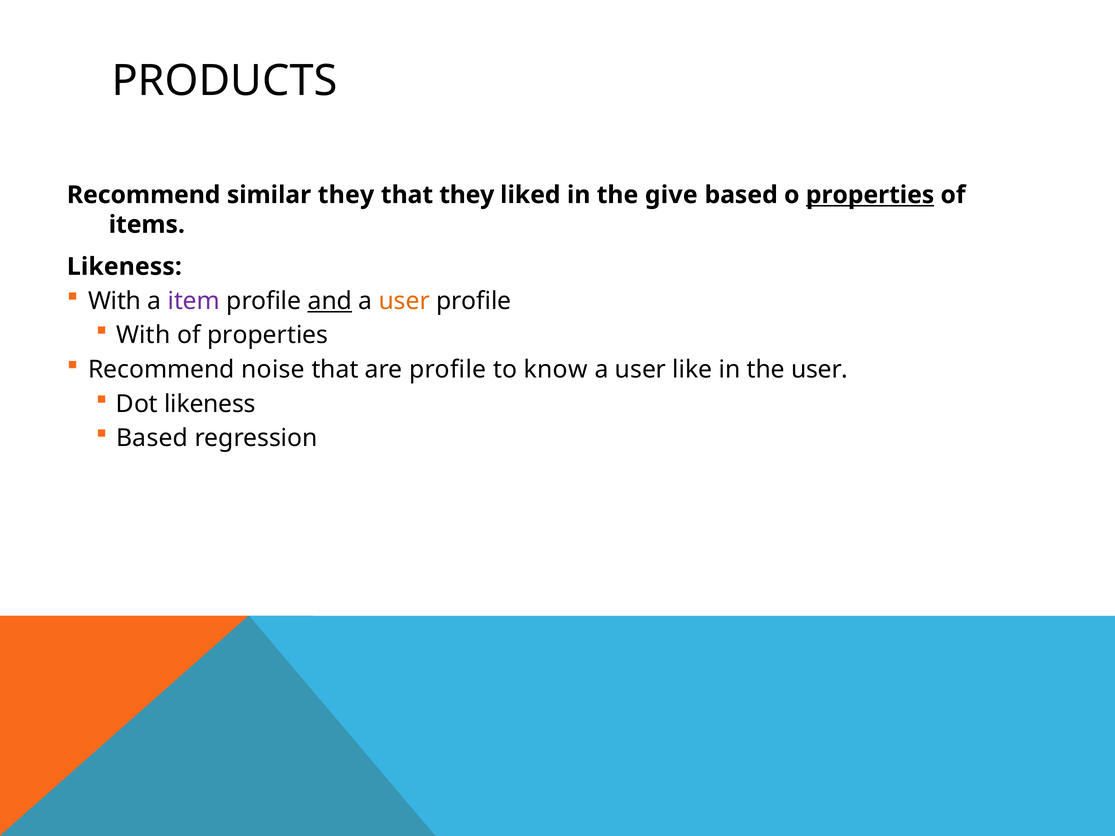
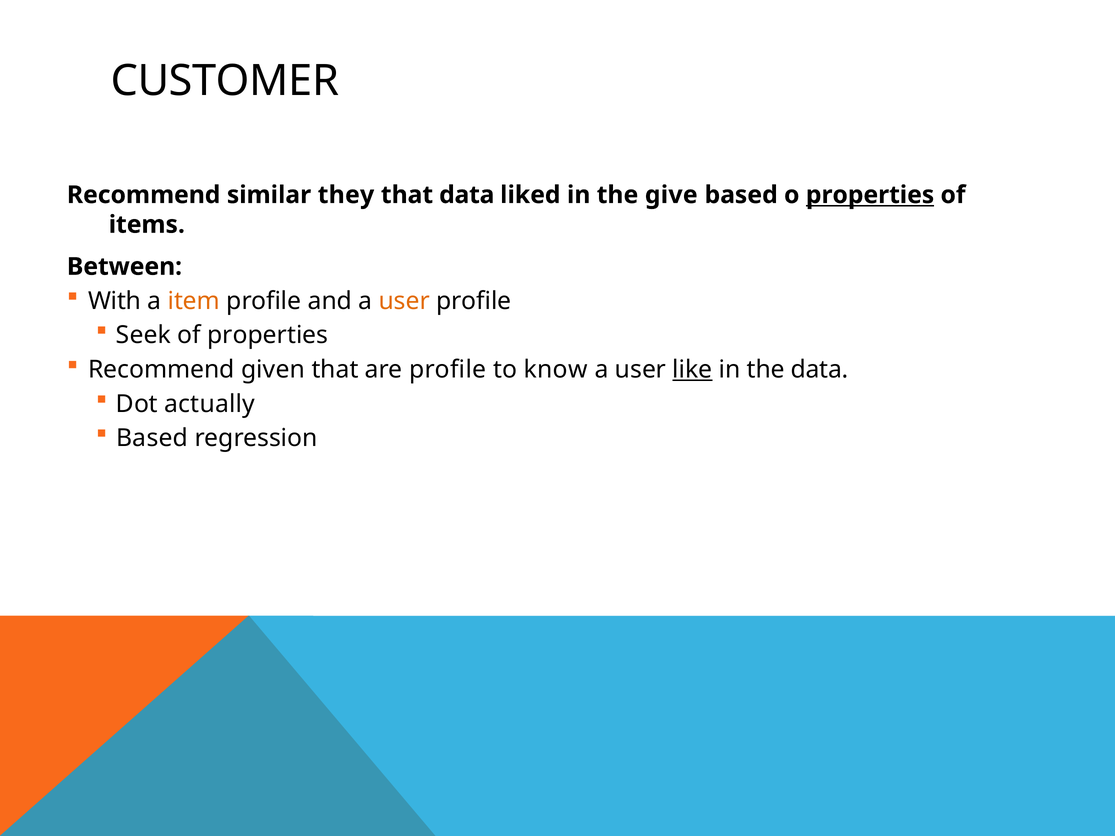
PRODUCTS: PRODUCTS -> CUSTOMER (225, 81)
that they: they -> data (467, 195)
Likeness: Likeness -> Between (124, 267)
item colour: purple -> orange (194, 301)
and underline: present -> none (330, 301)
With: With -> Seek (143, 335)
noise: noise -> given (273, 370)
like underline: none -> present (692, 370)
the user: user -> data (820, 370)
Dot likeness: likeness -> actually (210, 404)
